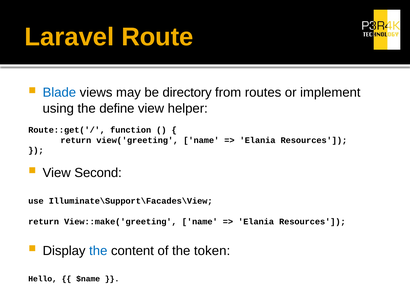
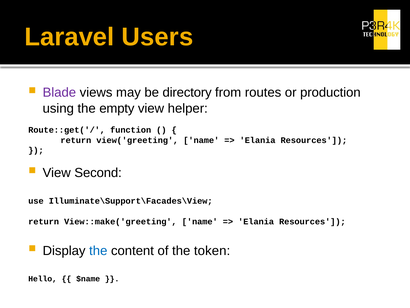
Route: Route -> Users (157, 37)
Blade colour: blue -> purple (59, 92)
implement: implement -> production (330, 92)
define: define -> empty (117, 108)
